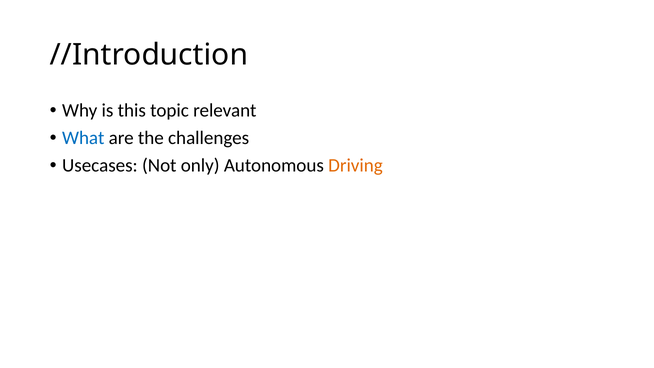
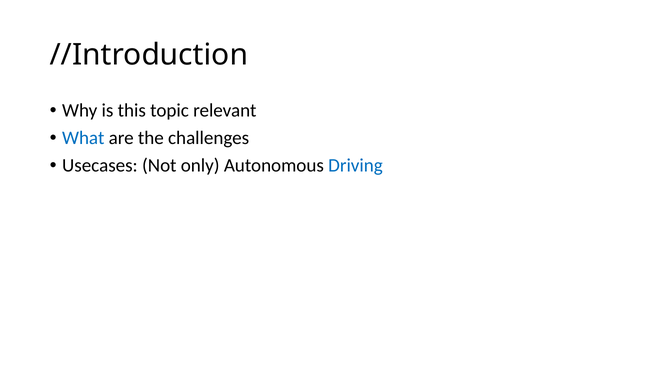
Driving colour: orange -> blue (355, 165)
